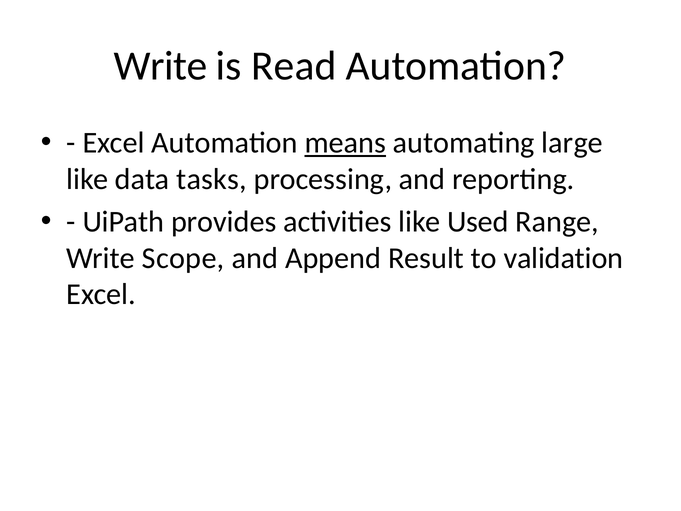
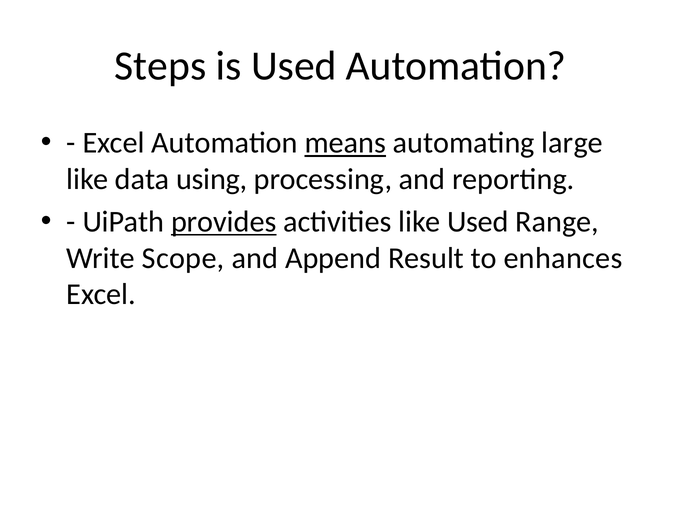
Write: Write -> Steps (160, 66)
is Read: Read -> Used (294, 66)
tasks: tasks -> using (212, 179)
provides underline: none -> present (224, 222)
validation: validation -> enhances (563, 258)
